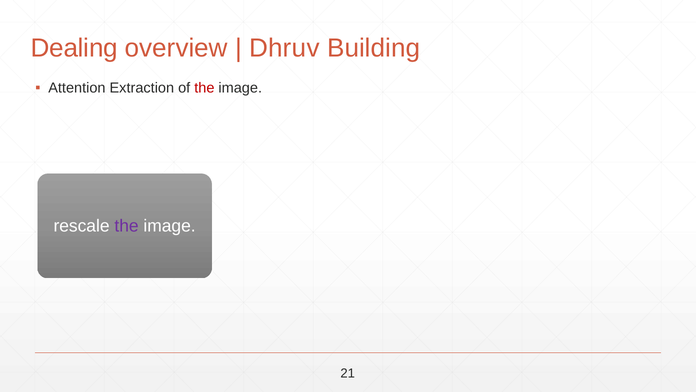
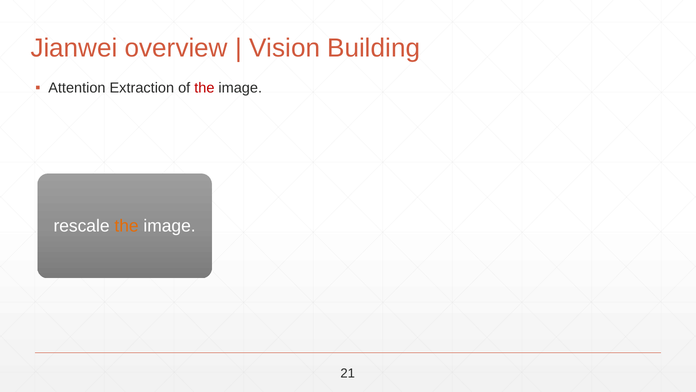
Dealing: Dealing -> Jianwei (74, 48)
Dhruv: Dhruv -> Vision (285, 48)
the colour: purple -> orange (127, 225)
